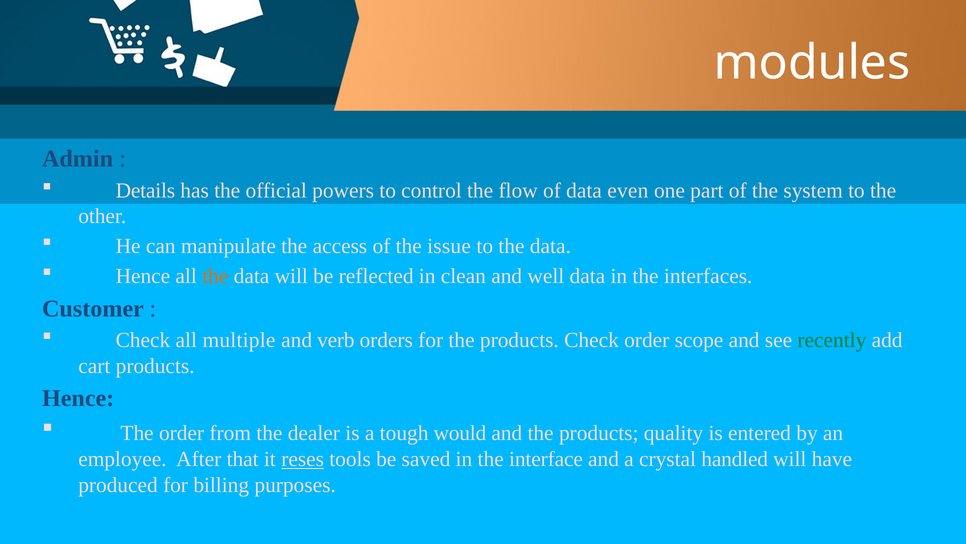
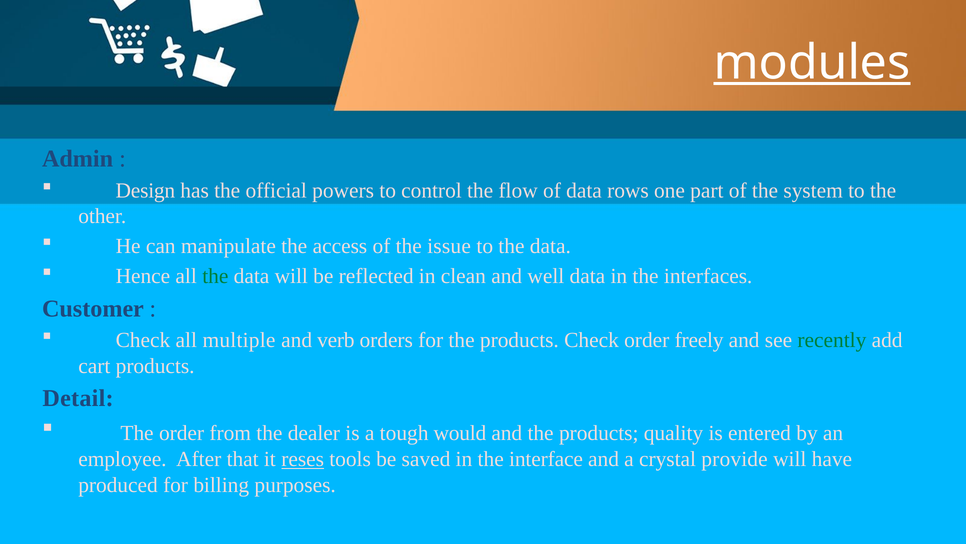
modules underline: none -> present (812, 63)
Details: Details -> Design (145, 190)
even: even -> rows (628, 190)
the colour: orange -> green (215, 276)
scope: scope -> freely (699, 340)
Hence: Hence -> Detail (78, 398)
handled: handled -> provide (735, 459)
